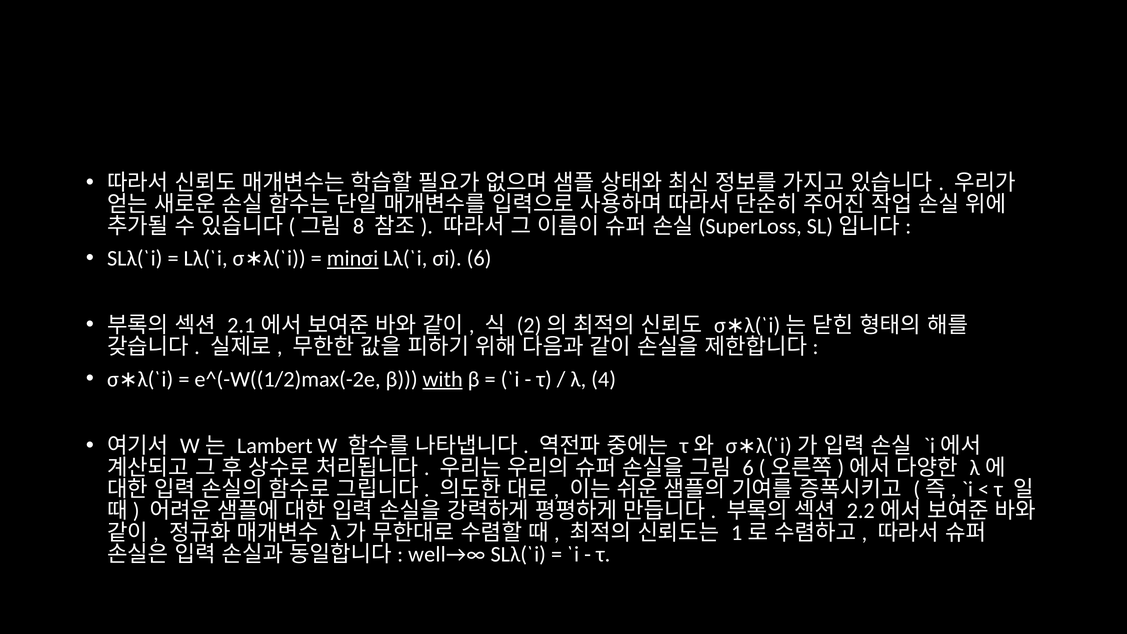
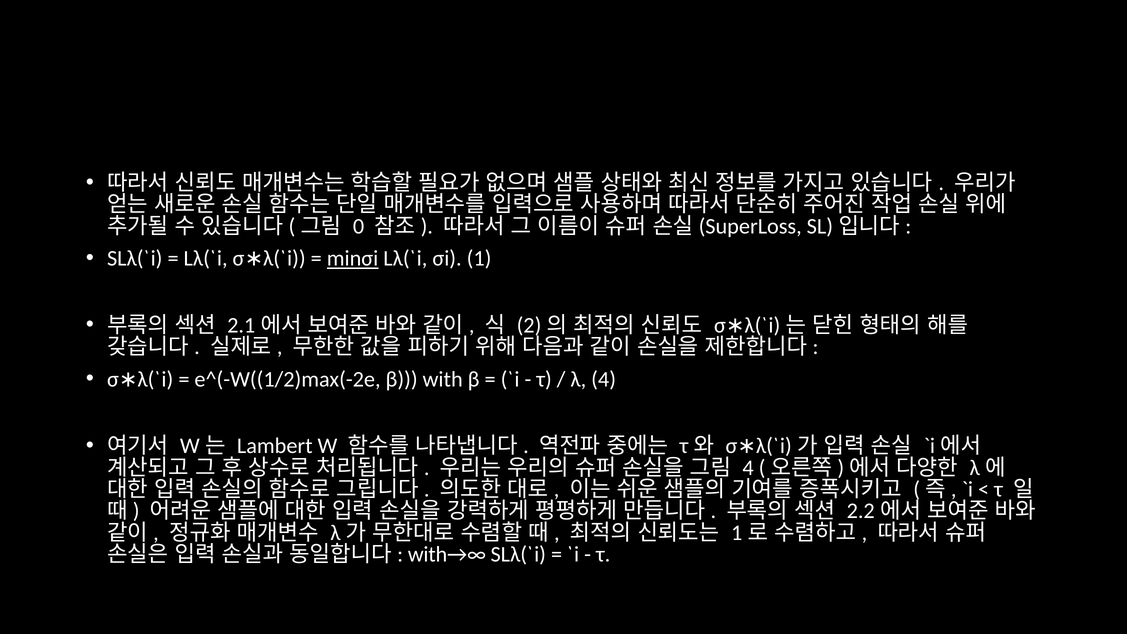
8: 8 -> 0 (359, 226)
σi 6: 6 -> 1 (479, 258)
with underline: present -> none (443, 379)
6: 6 -> 4 (748, 468)
well→∞: well→∞ -> with→∞ (447, 554)
